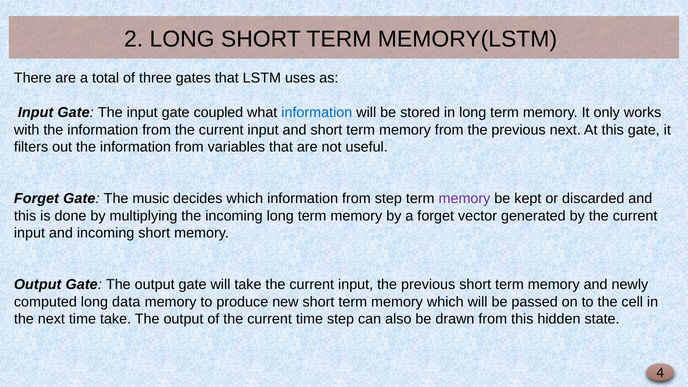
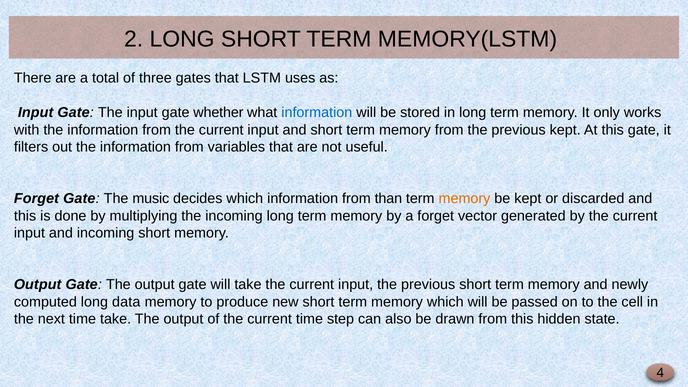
coupled: coupled -> whether (218, 113)
previous next: next -> kept (565, 130)
from step: step -> than (388, 199)
memory colour: purple -> orange (464, 199)
